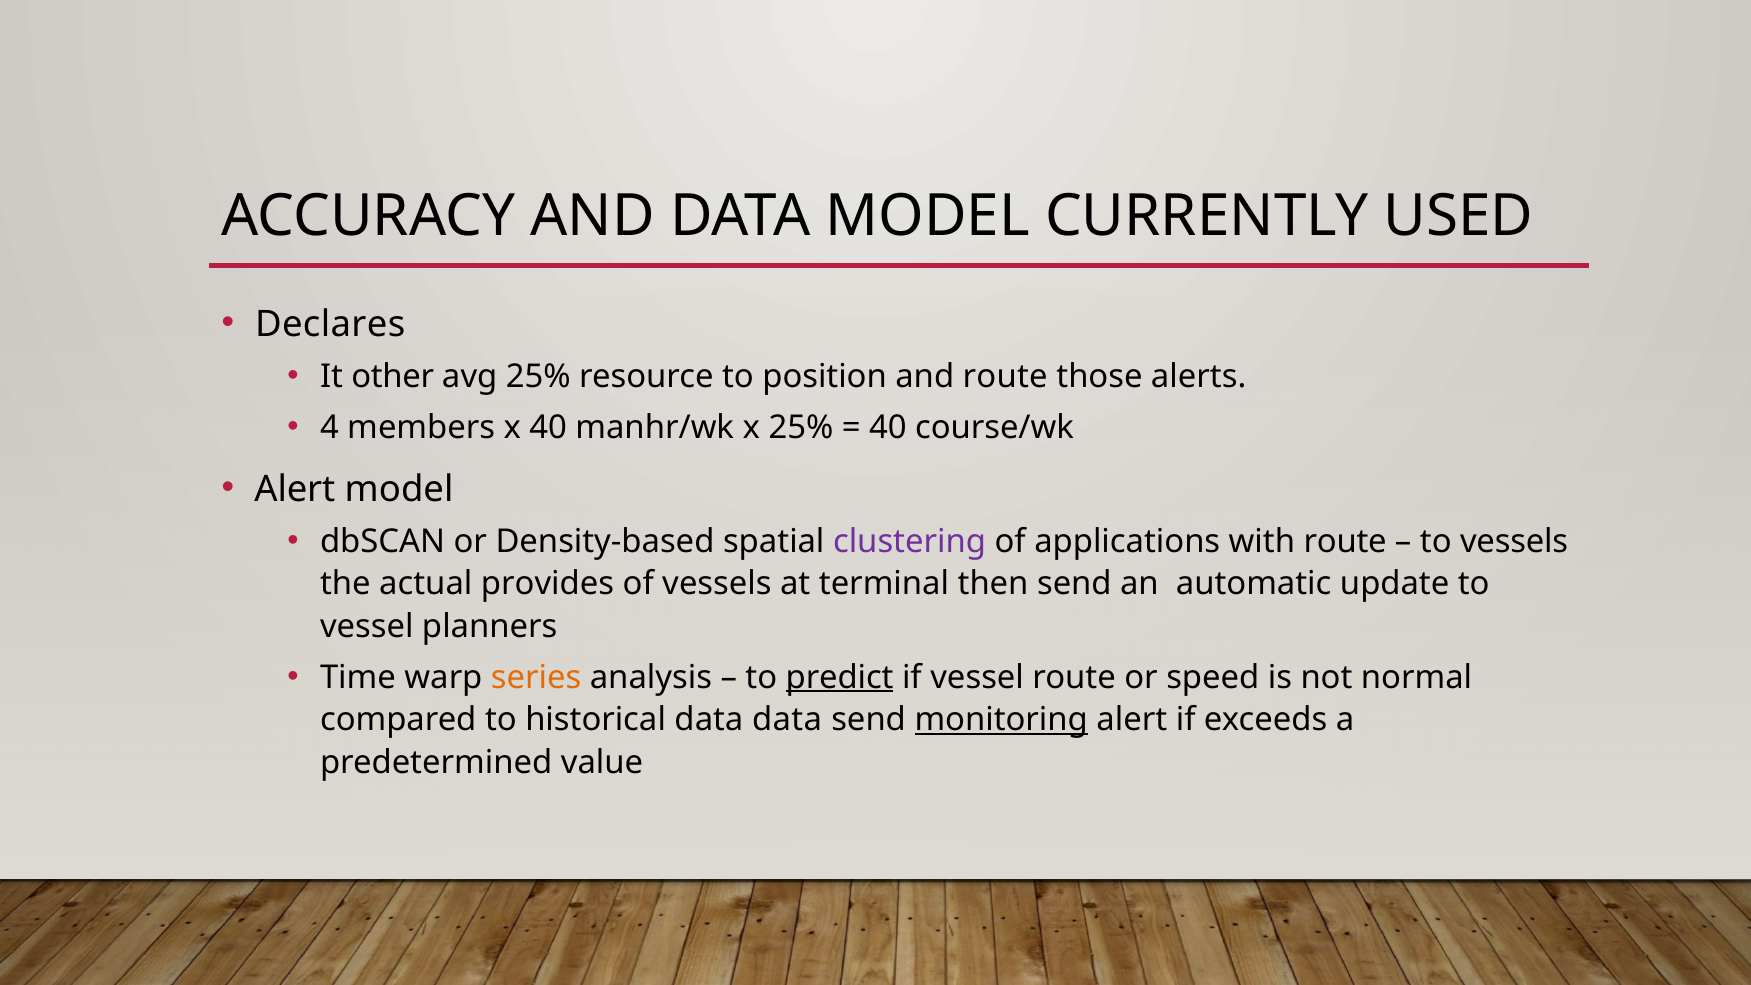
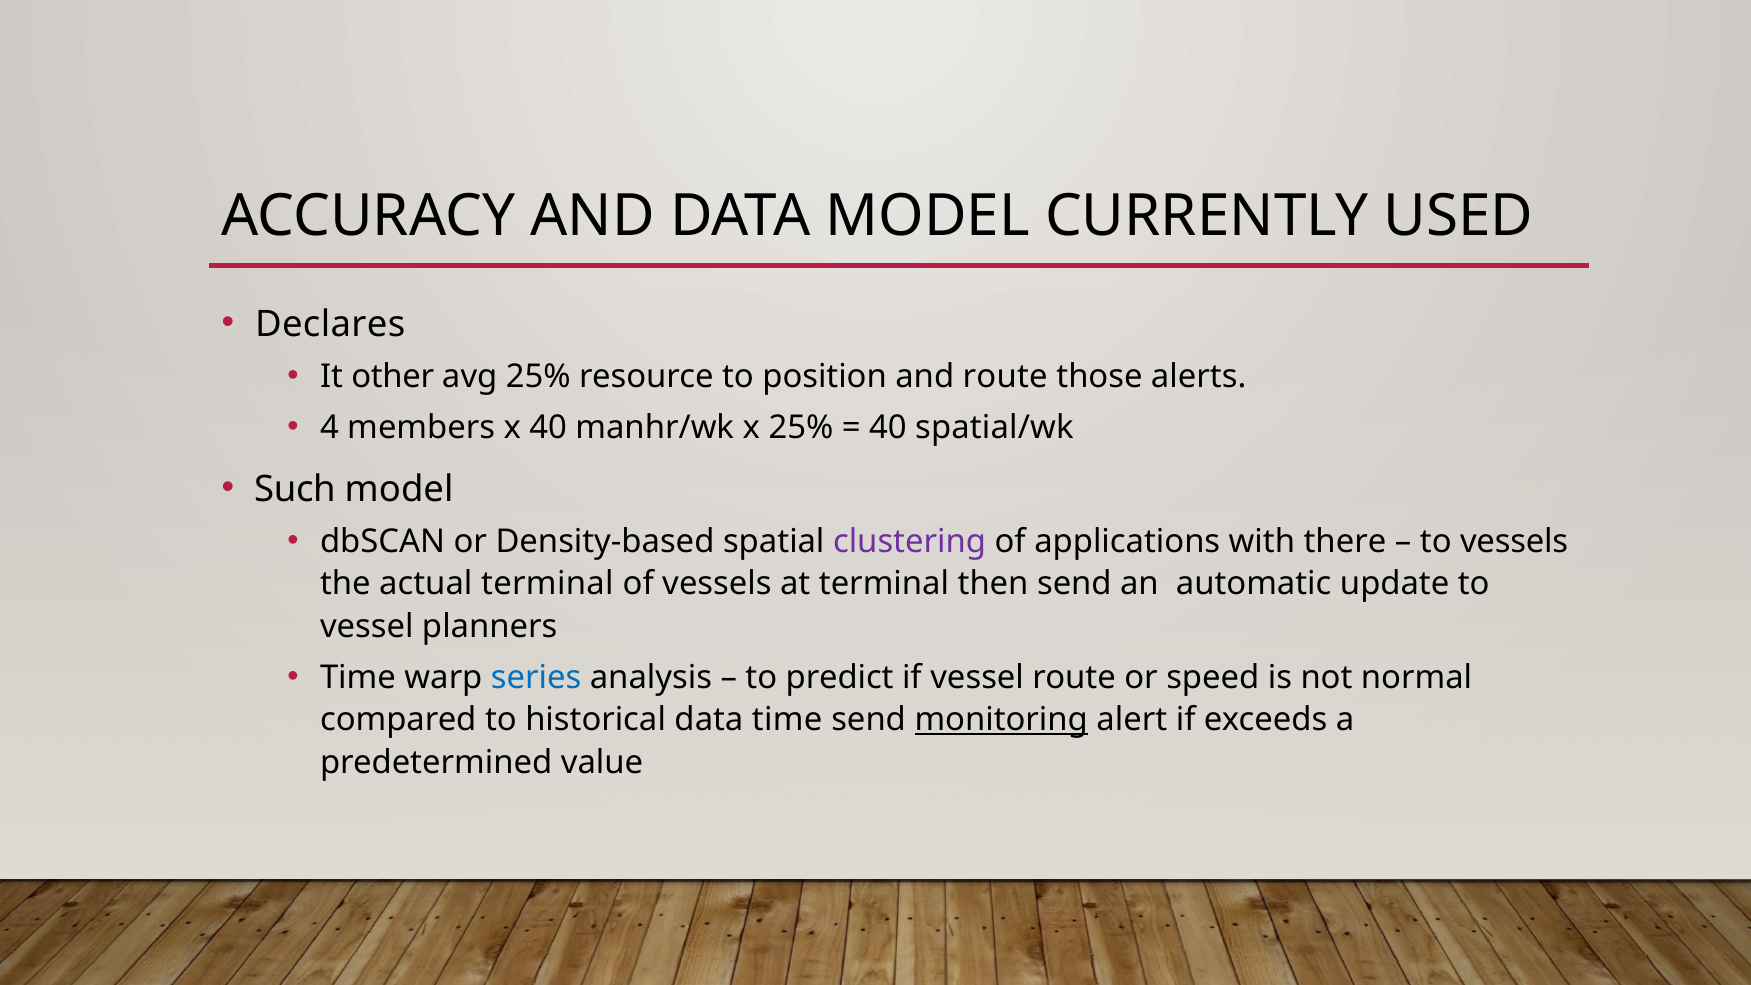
course/wk: course/wk -> spatial/wk (994, 427)
Alert: Alert -> Such (295, 489)
with route: route -> there (1345, 542)
actual provides: provides -> terminal (547, 584)
series colour: orange -> blue (536, 677)
predict underline: present -> none (840, 677)
data data: data -> time (787, 720)
